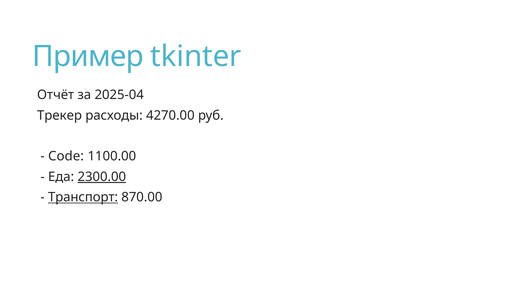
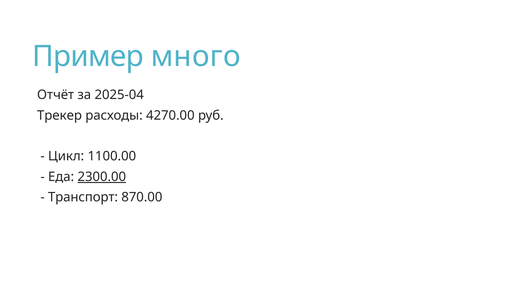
tkinter: tkinter -> много (196, 56)
Code: Code -> Цикл (66, 156)
Транспорт underline: present -> none (83, 198)
